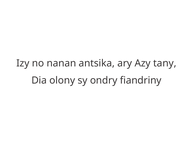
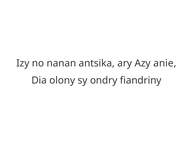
tany: tany -> anie (165, 63)
